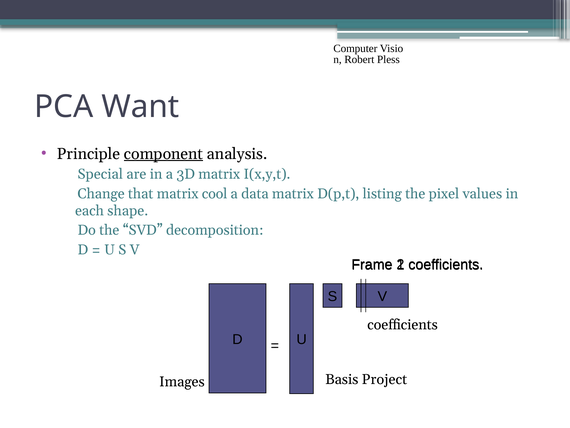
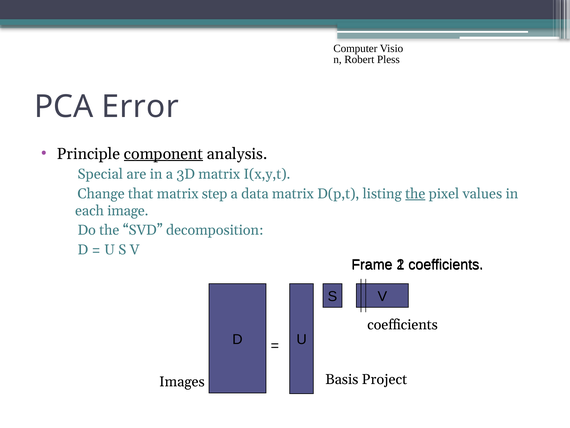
Want: Want -> Error (140, 107)
cool: cool -> step (215, 193)
the underline: none -> present (415, 193)
shape: shape -> image (128, 211)
